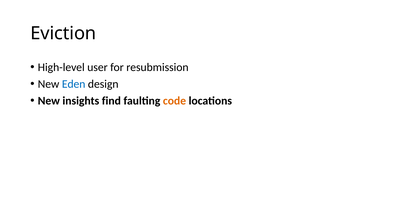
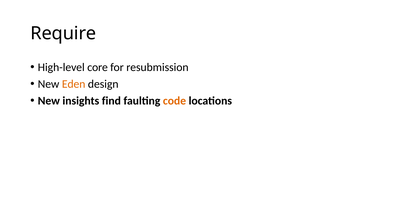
Eviction: Eviction -> Require (63, 33)
user: user -> core (98, 67)
Eden colour: blue -> orange (74, 84)
